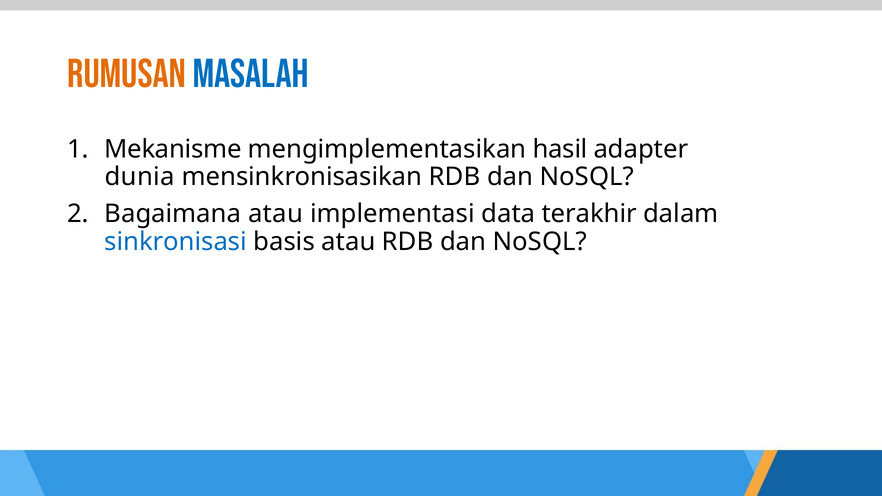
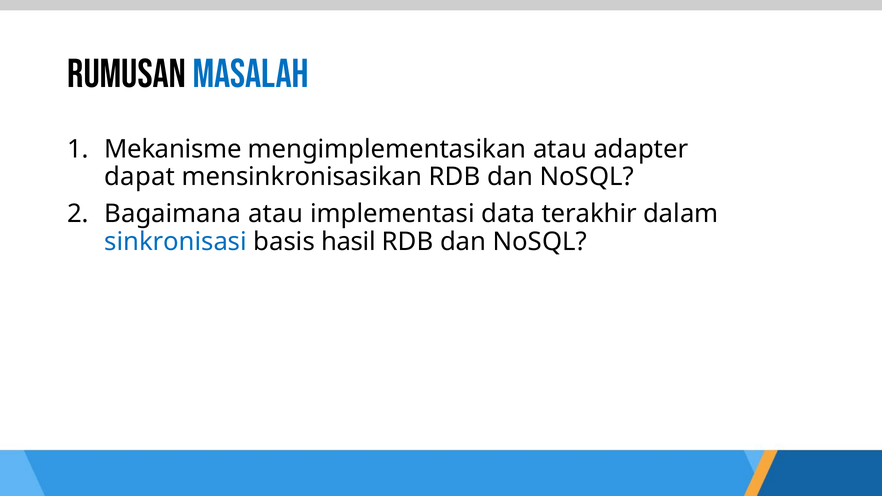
Rumusan colour: orange -> black (127, 74)
mengimplementasikan hasil: hasil -> atau (560, 149)
dunia: dunia -> dapat (140, 177)
basis atau: atau -> hasil (349, 242)
